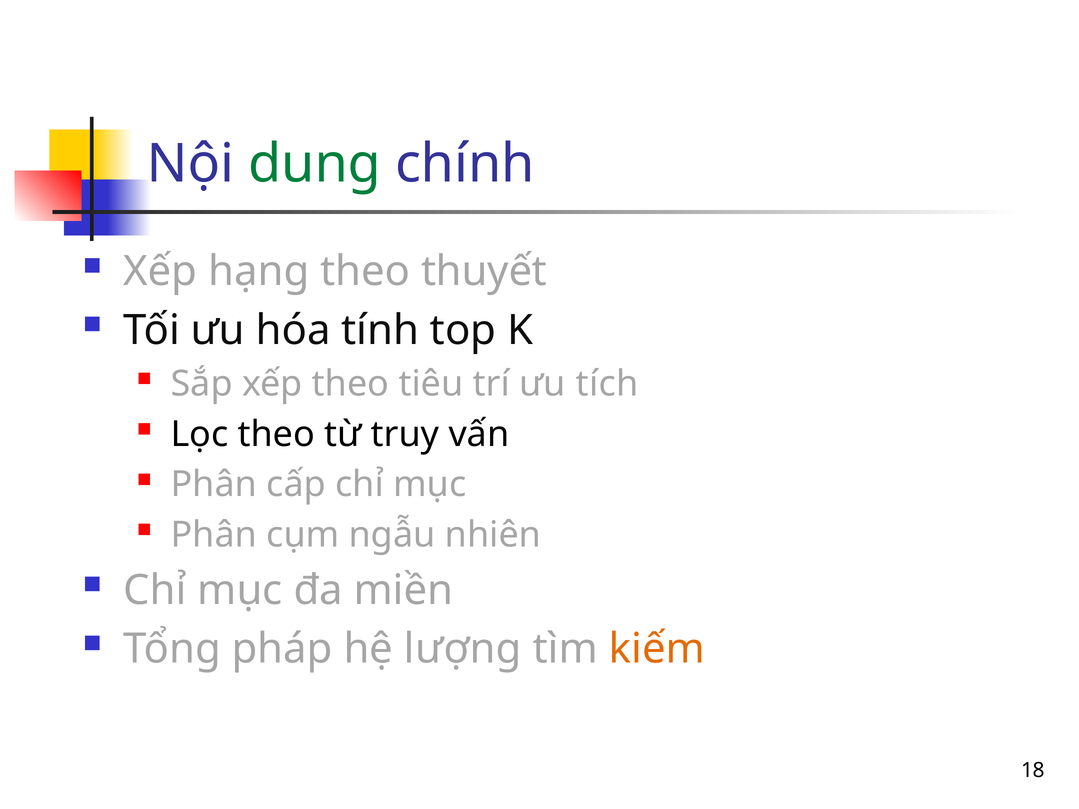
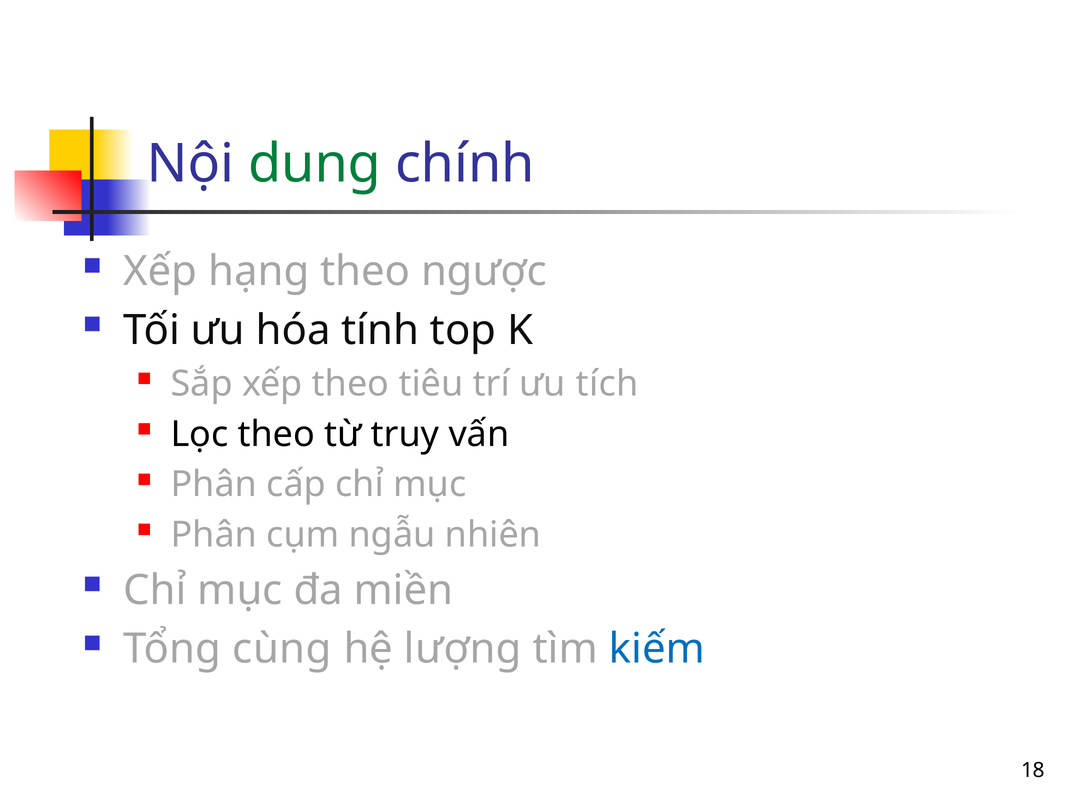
thuyết: thuyết -> ngược (484, 272)
pháp: pháp -> cùng (282, 649)
kiếm colour: orange -> blue (657, 649)
